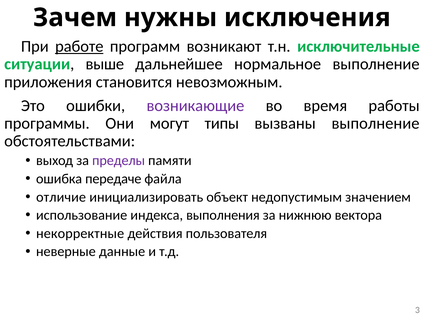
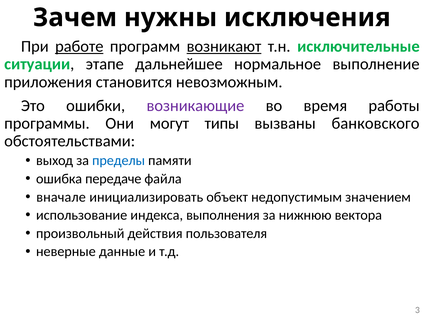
возникают underline: none -> present (224, 46)
выше: выше -> этапе (105, 64)
вызваны выполнение: выполнение -> банковского (376, 123)
пределы colour: purple -> blue (119, 161)
отличие: отличие -> вначале (61, 197)
некорректные: некорректные -> произвольный (80, 233)
